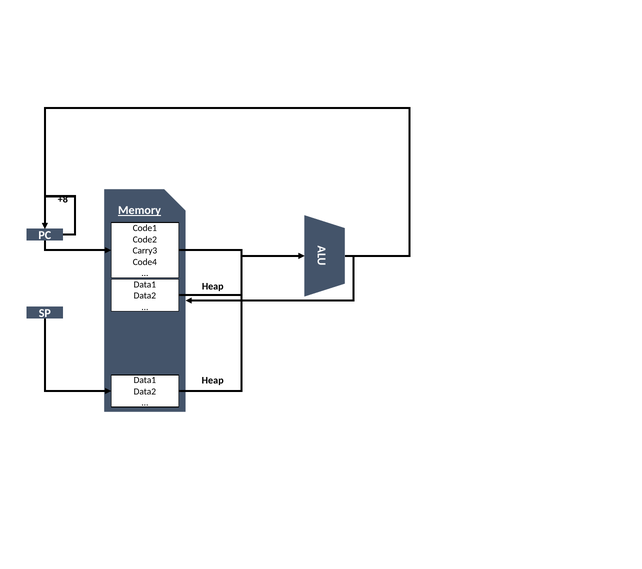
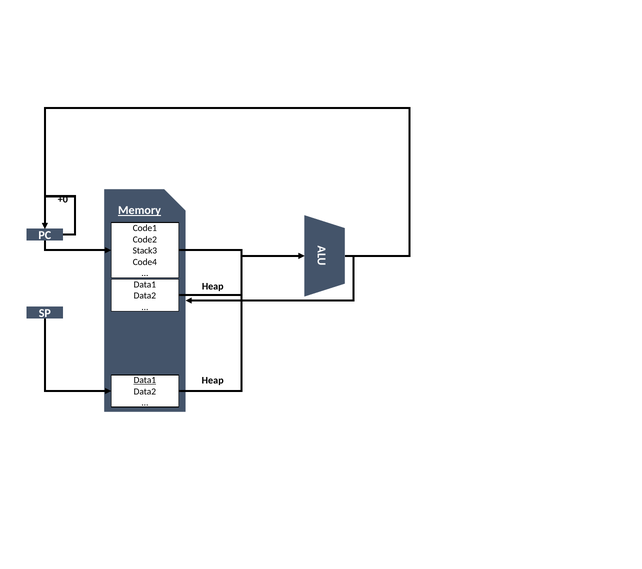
+8: +8 -> +0 (63, 200)
Carry3: Carry3 -> Stack3 (145, 251)
Data1 underline: none -> present (145, 380)
